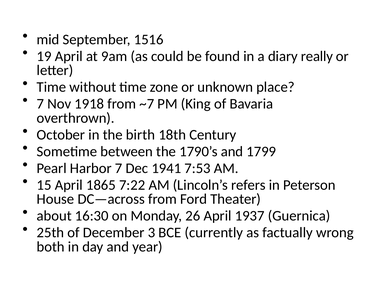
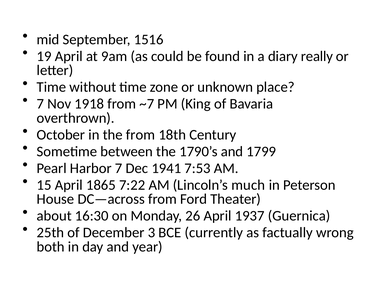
the birth: birth -> from (141, 135)
refers: refers -> much (248, 185)
